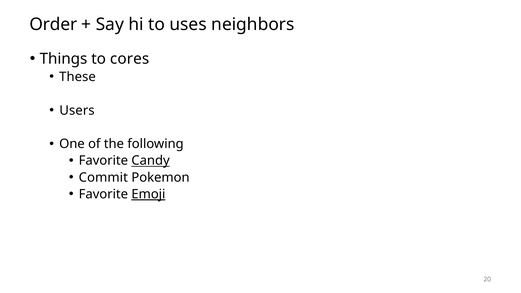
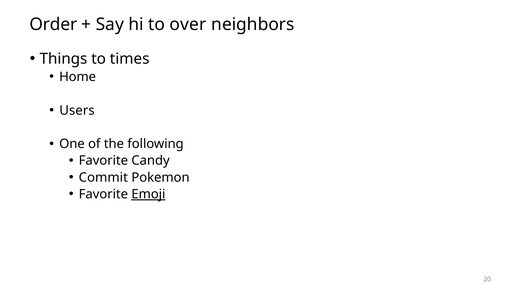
uses: uses -> over (188, 24)
cores: cores -> times (130, 59)
These: These -> Home (78, 77)
Candy underline: present -> none (151, 161)
